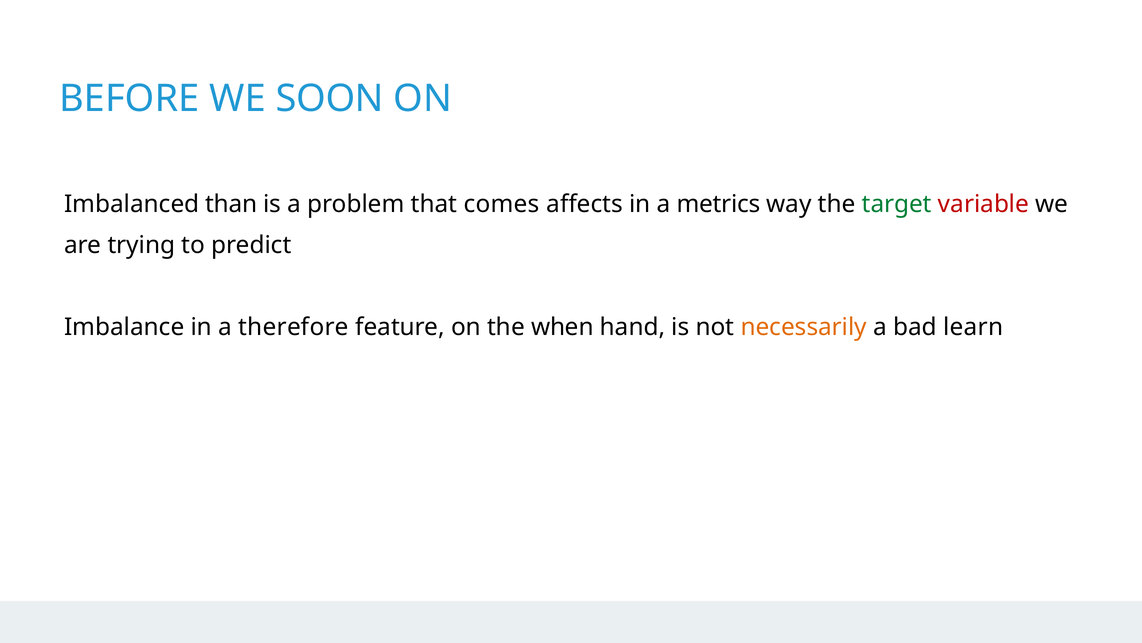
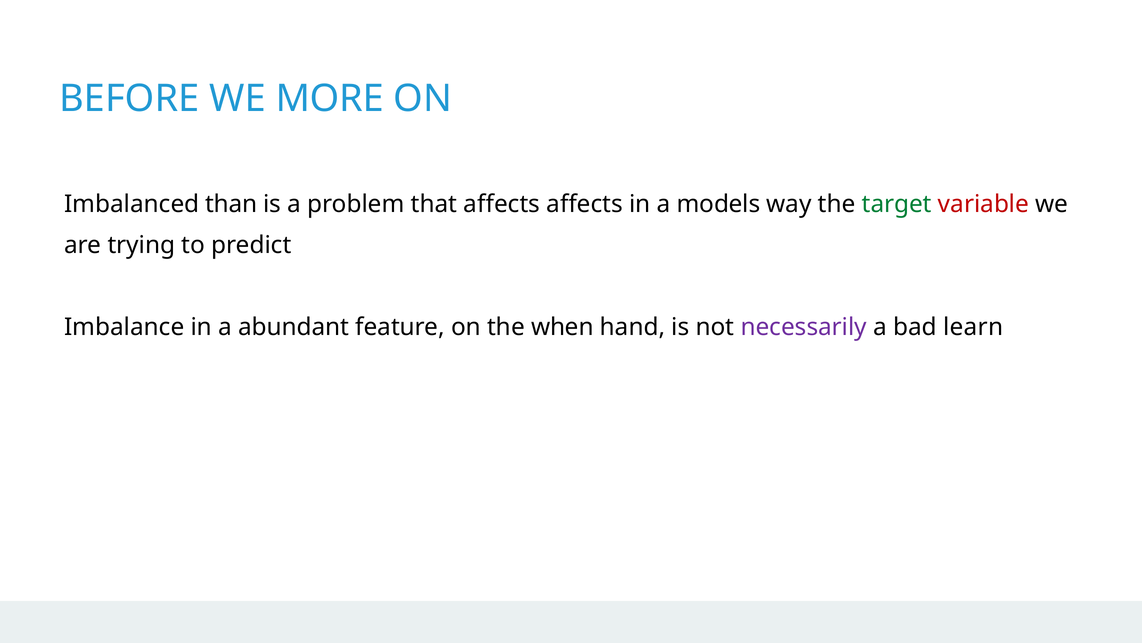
SOON: SOON -> MORE (330, 98)
that comes: comes -> affects (502, 204)
metrics: metrics -> models (719, 204)
therefore: therefore -> abundant (294, 327)
necessarily colour: orange -> purple (804, 327)
